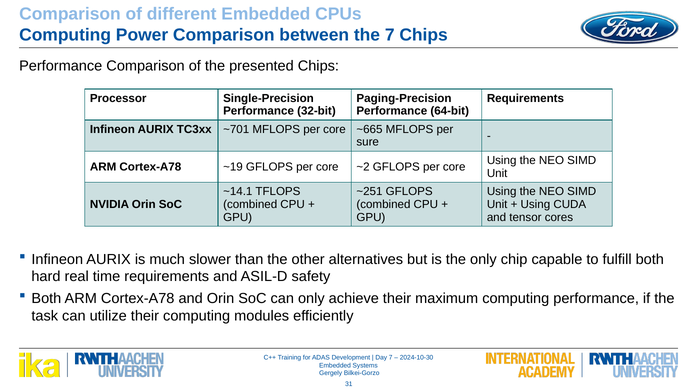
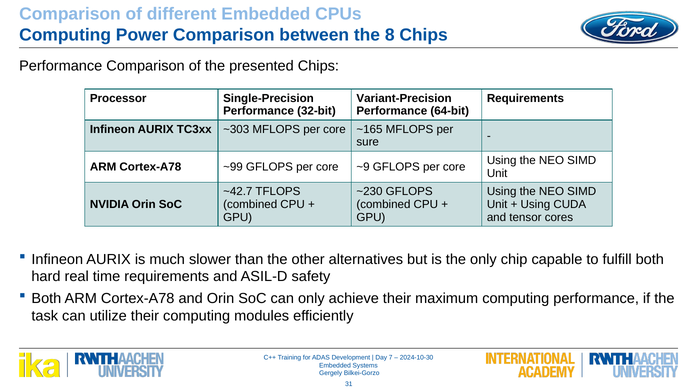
the 7: 7 -> 8 (390, 35)
Paging-Precision: Paging-Precision -> Variant-Precision (404, 98)
~701: ~701 -> ~303 (236, 129)
~665: ~665 -> ~165 (369, 129)
~19: ~19 -> ~99 (233, 167)
~2: ~2 -> ~9 (363, 167)
~14.1: ~14.1 -> ~42.7 (238, 191)
~251: ~251 -> ~230 (369, 191)
